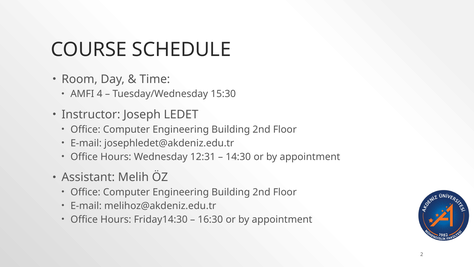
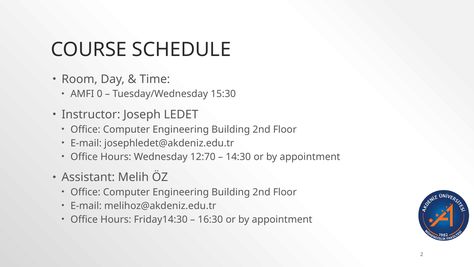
4: 4 -> 0 (100, 94)
12:31: 12:31 -> 12:70 (203, 157)
